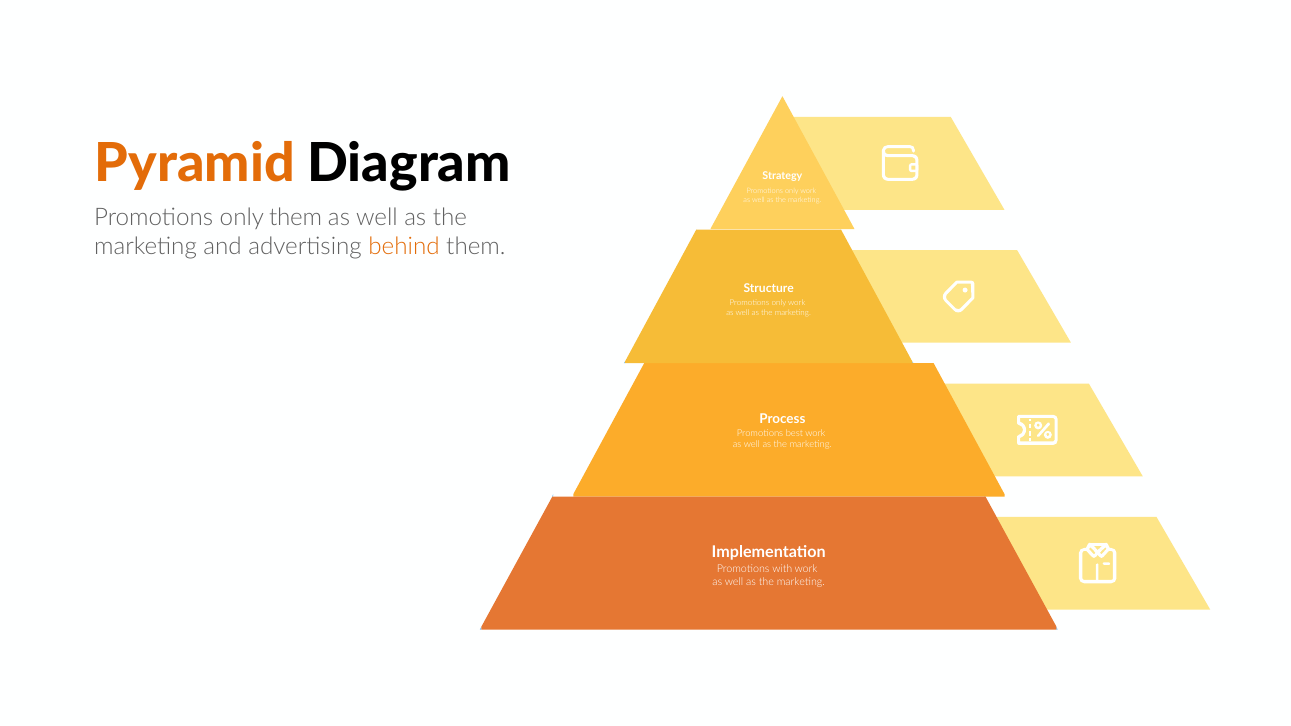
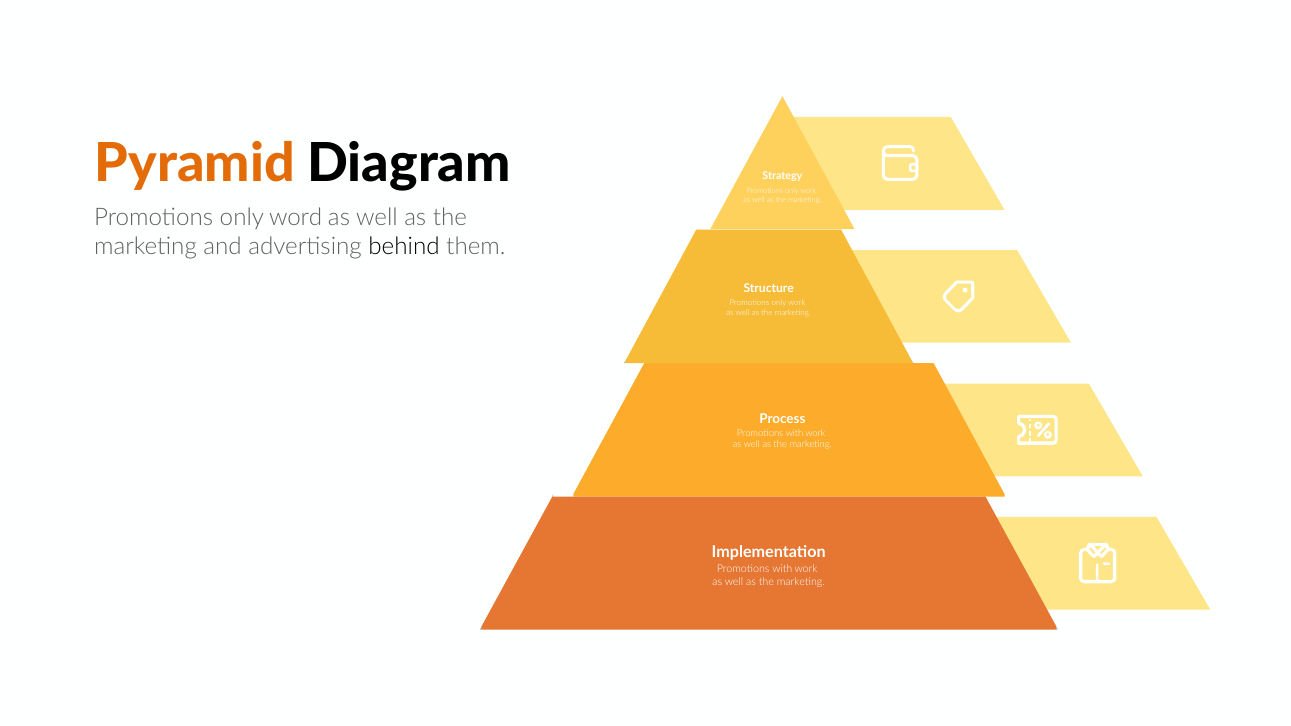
only them: them -> word (296, 218)
behind colour: orange -> black (404, 247)
best: best -> with (794, 434)
